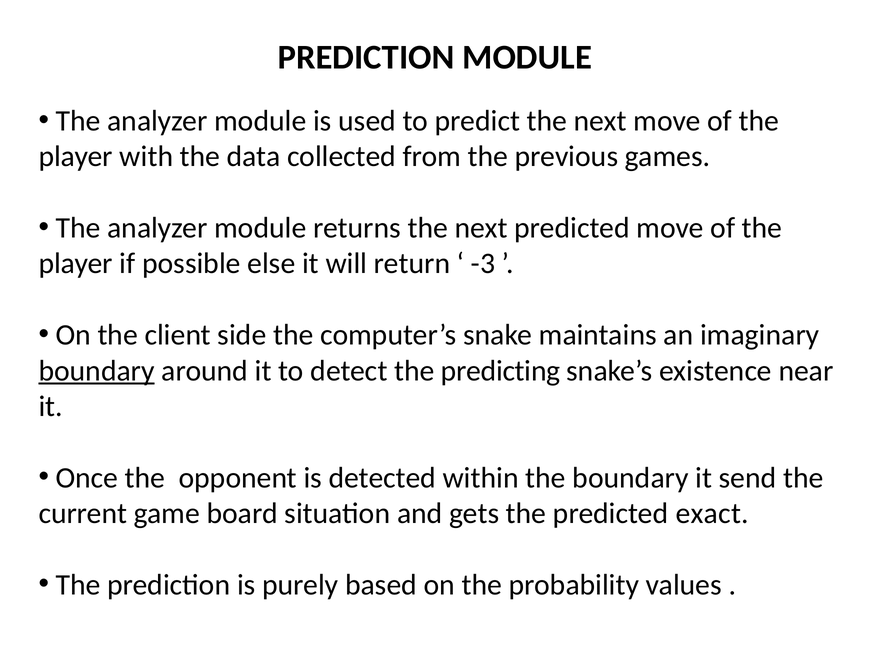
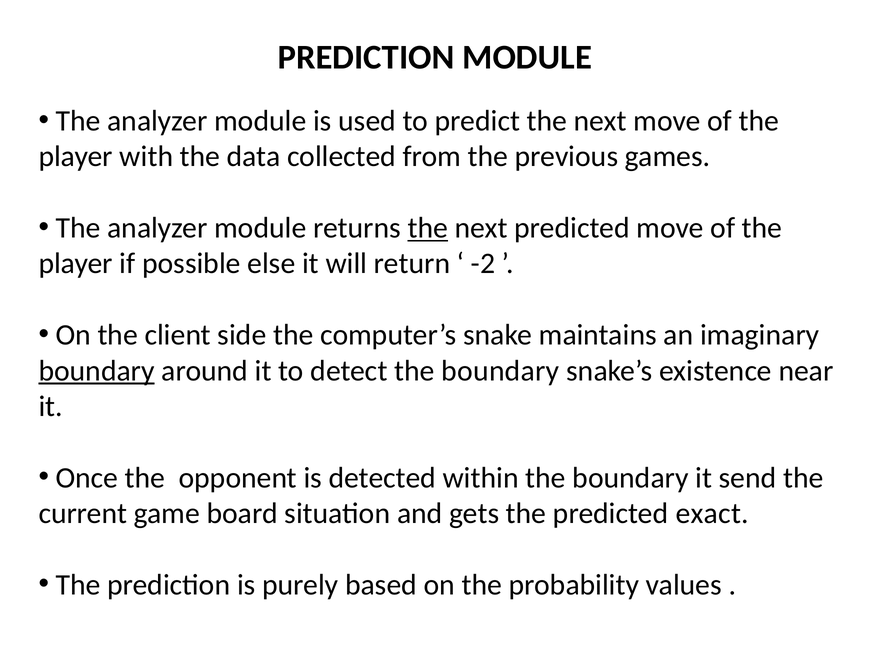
the underline: none -> present (428, 228)
-3: -3 -> -2 (483, 264)
detect the predicting: predicting -> boundary (500, 371)
